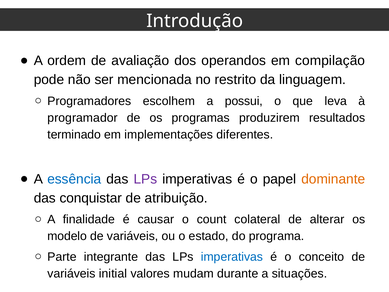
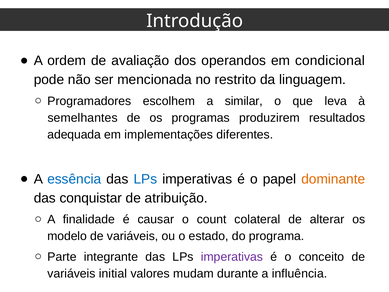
compilação: compilação -> condicional (330, 61)
possui: possui -> similar (244, 101)
programador: programador -> semelhantes (83, 118)
terminado: terminado -> adequada (74, 134)
LPs colour: purple -> blue (145, 179)
imperativas colour: blue -> purple (232, 257)
situações: situações -> influência (300, 273)
